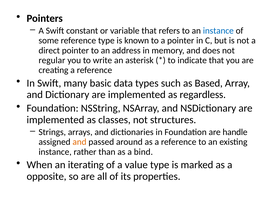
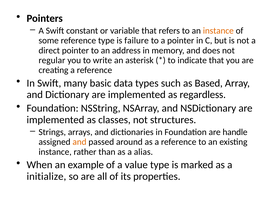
instance colour: blue -> orange (218, 31)
known: known -> failure (137, 41)
bind: bind -> alias (143, 152)
iterating: iterating -> example (86, 165)
opposite: opposite -> initialize (46, 176)
